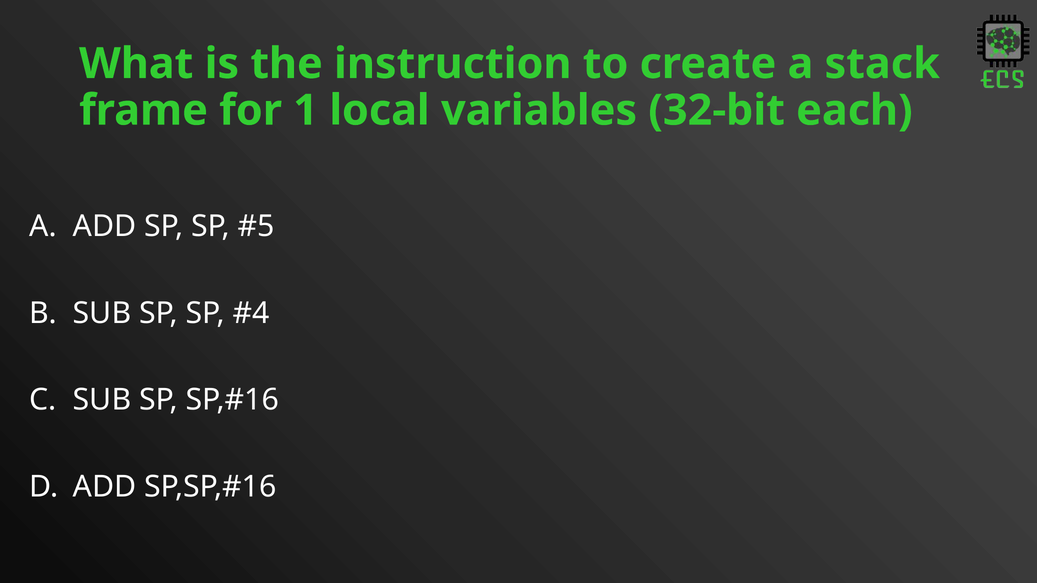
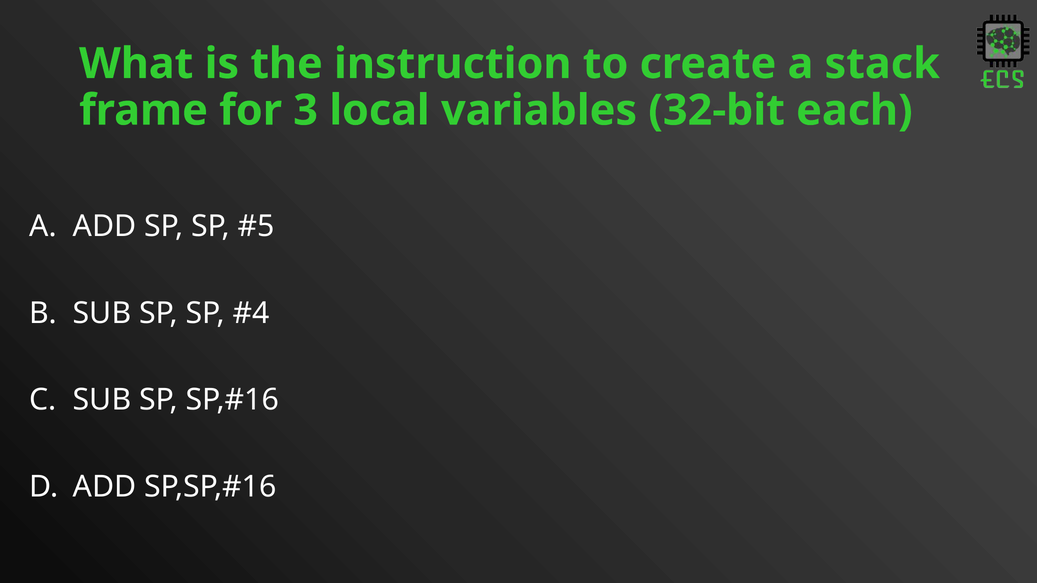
1: 1 -> 3 (306, 110)
